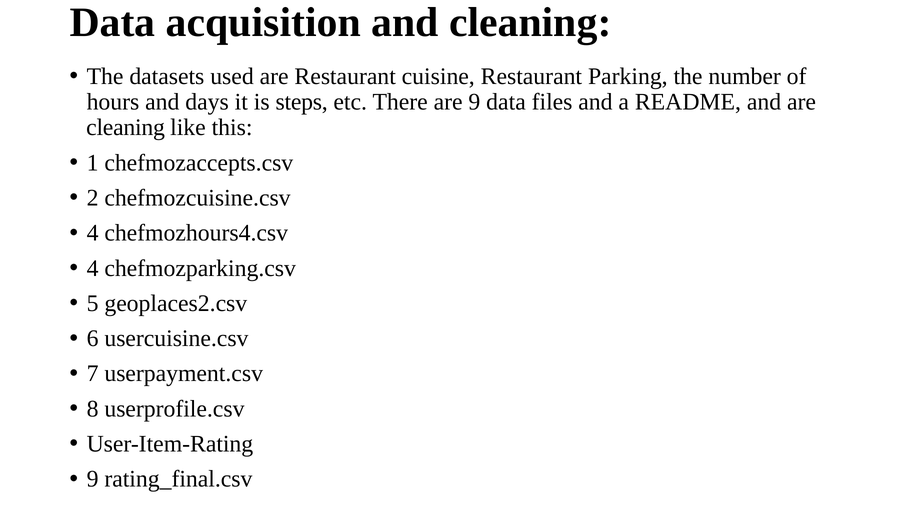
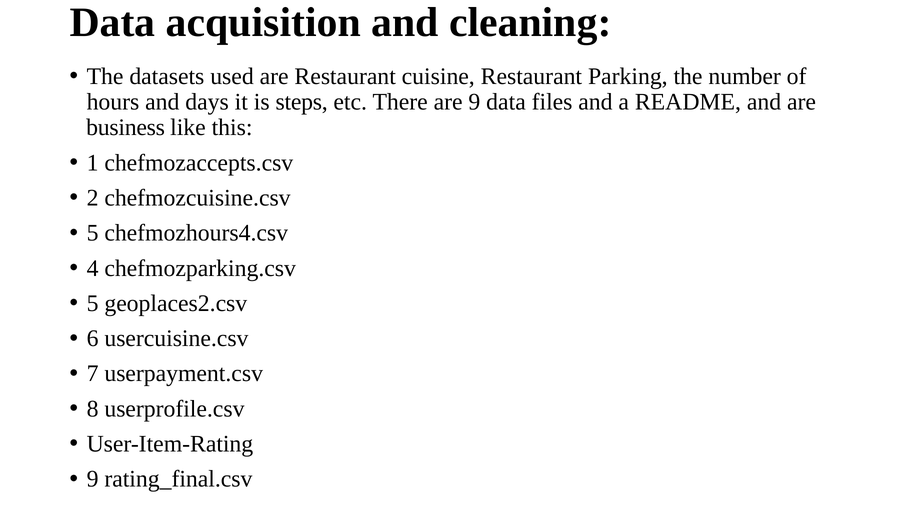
cleaning: cleaning -> business (126, 128)
4: 4 -> 5 (93, 233)
